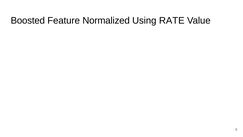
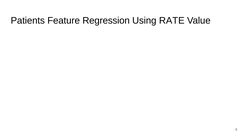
Boosted: Boosted -> Patients (28, 21)
Normalized: Normalized -> Regression (106, 21)
